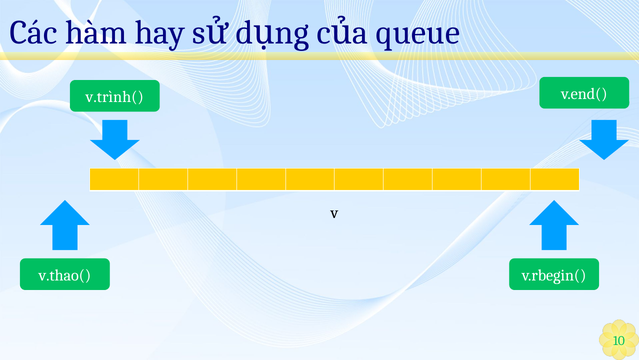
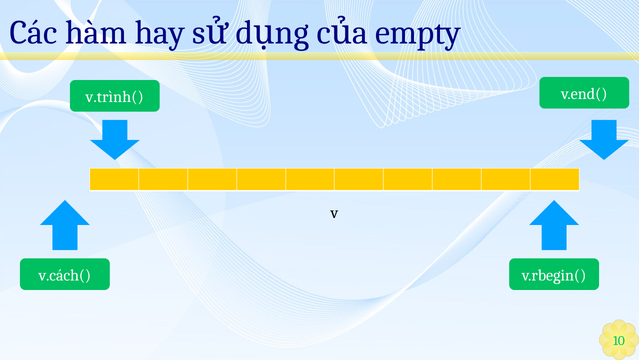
queue: queue -> empty (418, 33)
v.thao(: v.thao( -> v.cách( (65, 275)
